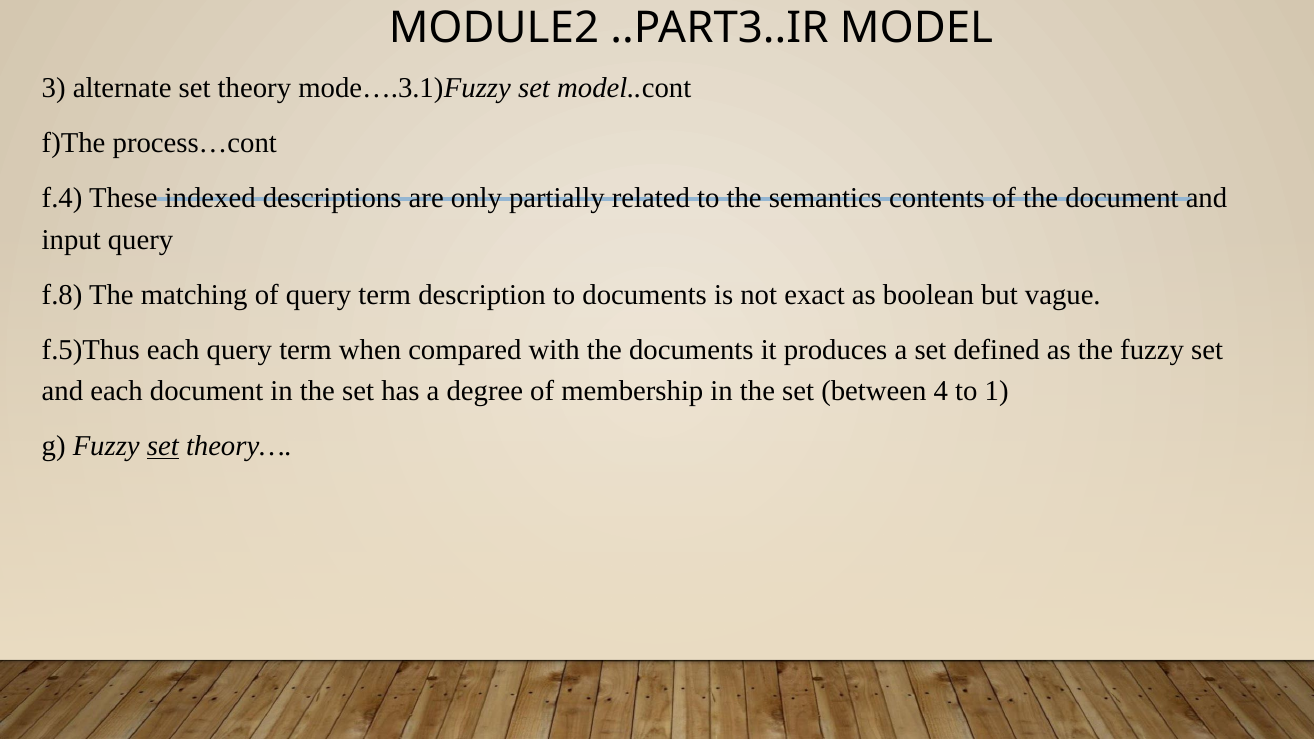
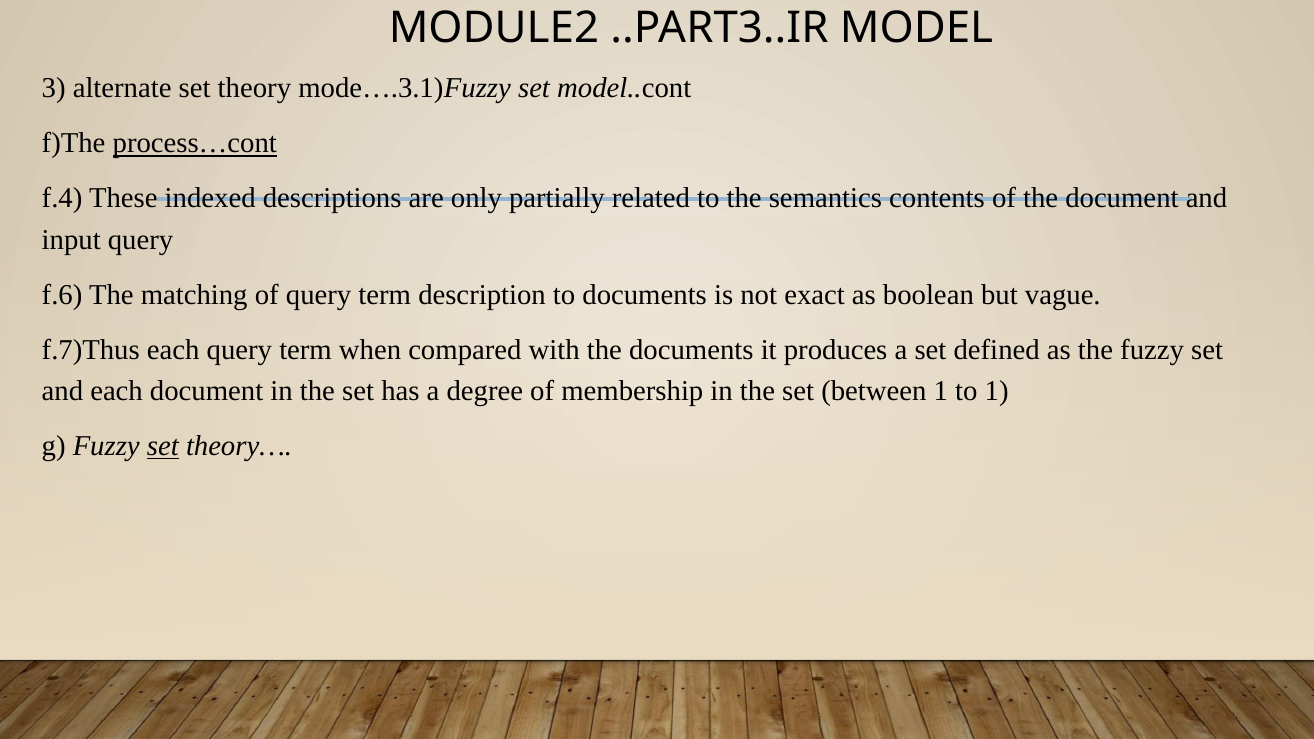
process…cont underline: none -> present (195, 143)
f.8: f.8 -> f.6 (62, 295)
f.5)Thus: f.5)Thus -> f.7)Thus (91, 350)
between 4: 4 -> 1 (941, 391)
